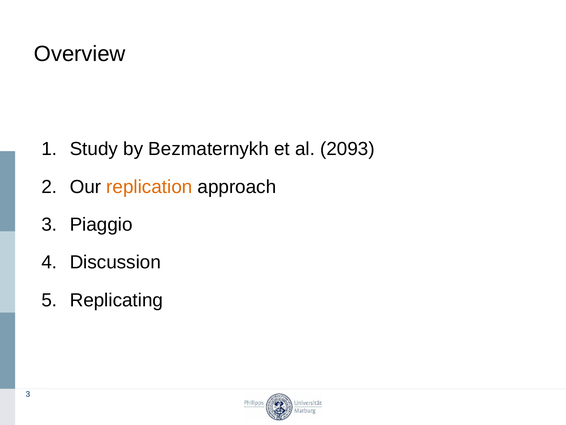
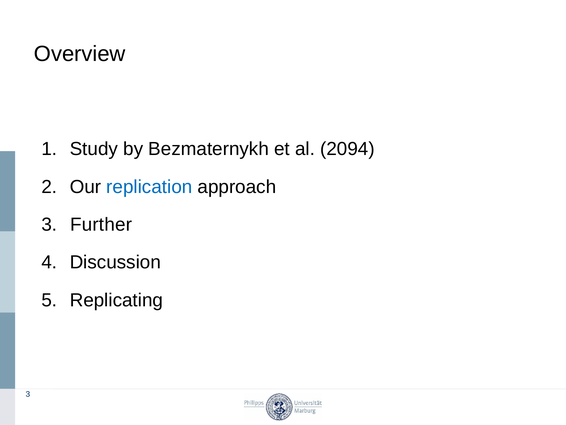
2093: 2093 -> 2094 (347, 149)
replication colour: orange -> blue (149, 187)
Piaggio: Piaggio -> Further (101, 224)
